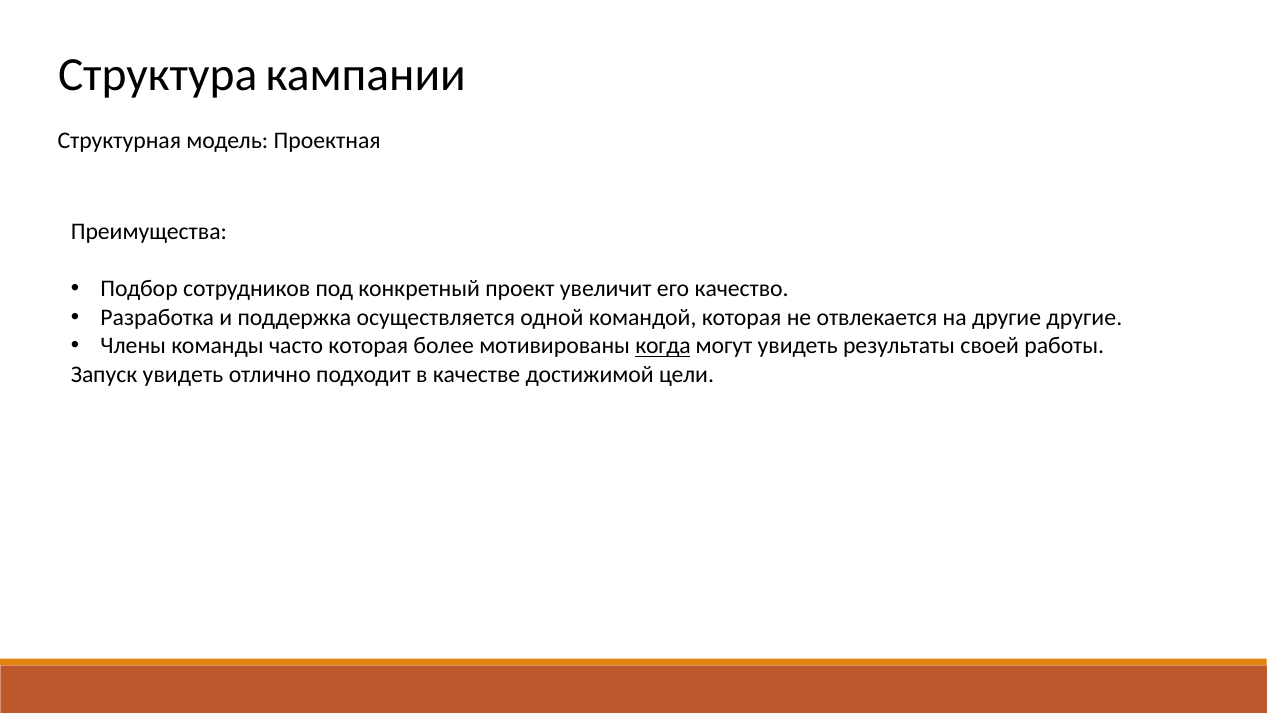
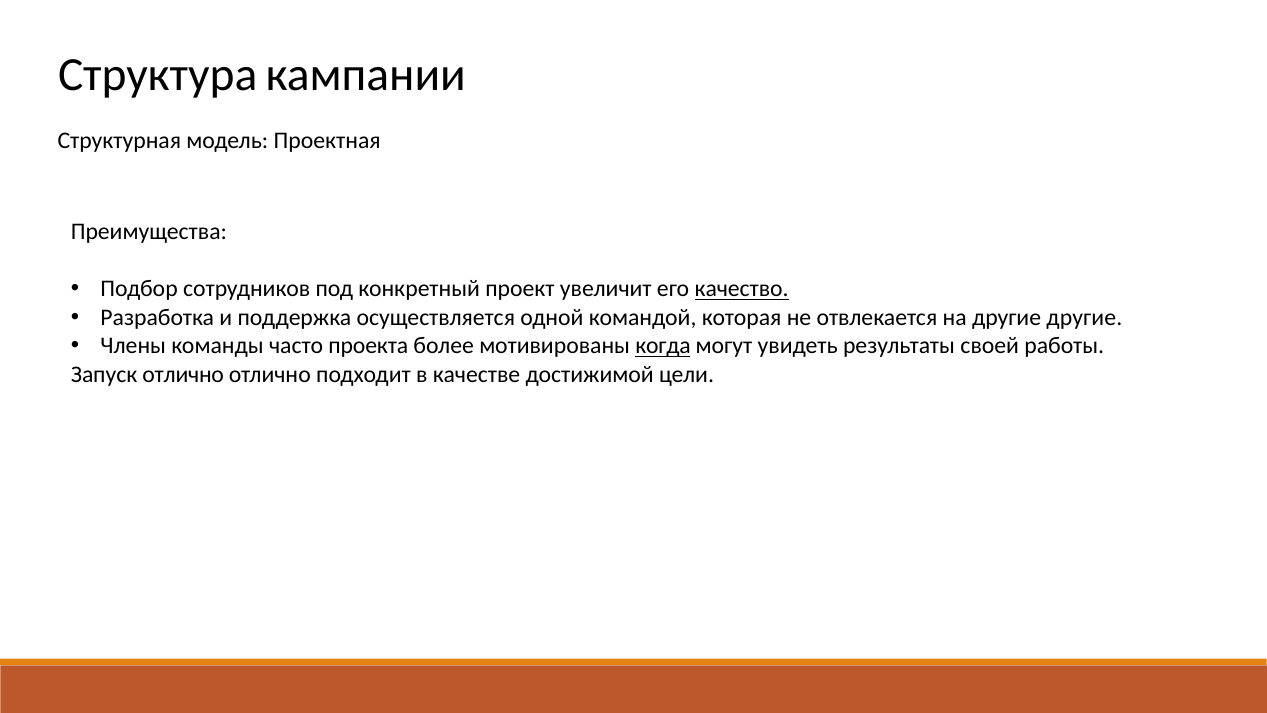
качество underline: none -> present (742, 289)
часто которая: которая -> проекта (368, 346)
Запуск увидеть: увидеть -> отлично (183, 374)
